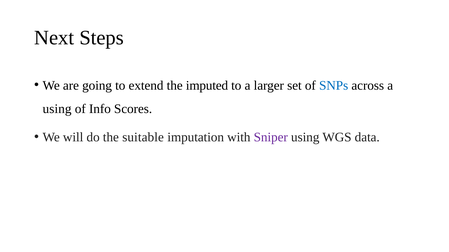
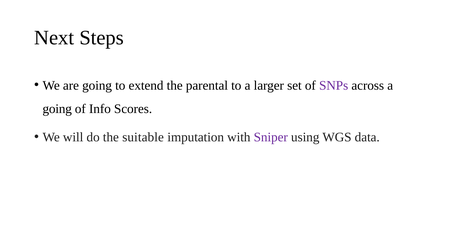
imputed: imputed -> parental (207, 86)
SNPs colour: blue -> purple (334, 86)
using: using -> going (57, 109)
